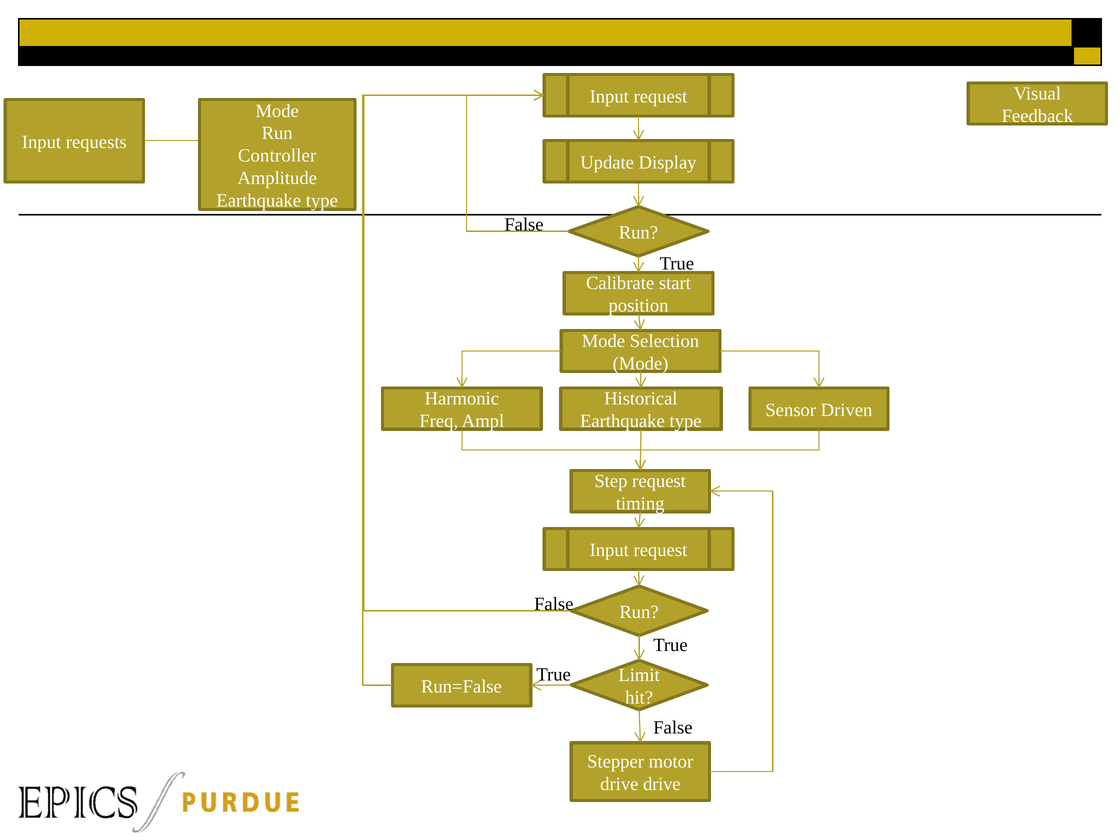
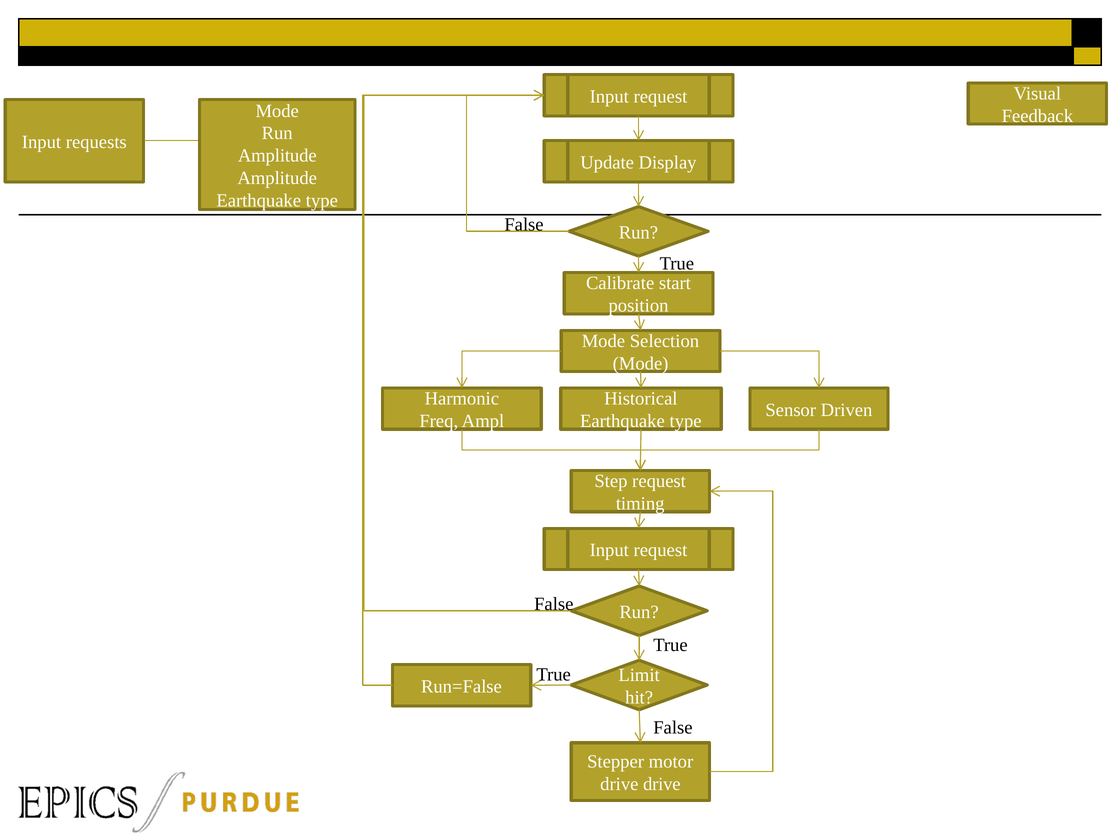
Controller: Controller -> Amplitude (277, 156)
